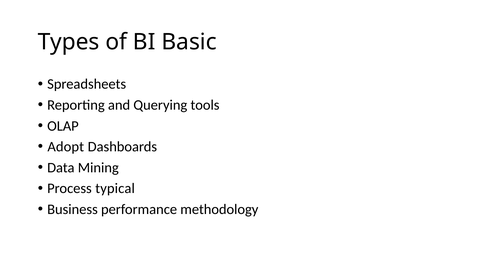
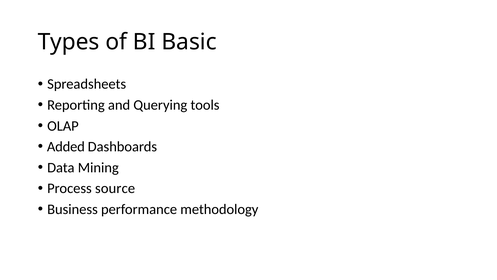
Adopt: Adopt -> Added (66, 147)
typical: typical -> source (115, 188)
